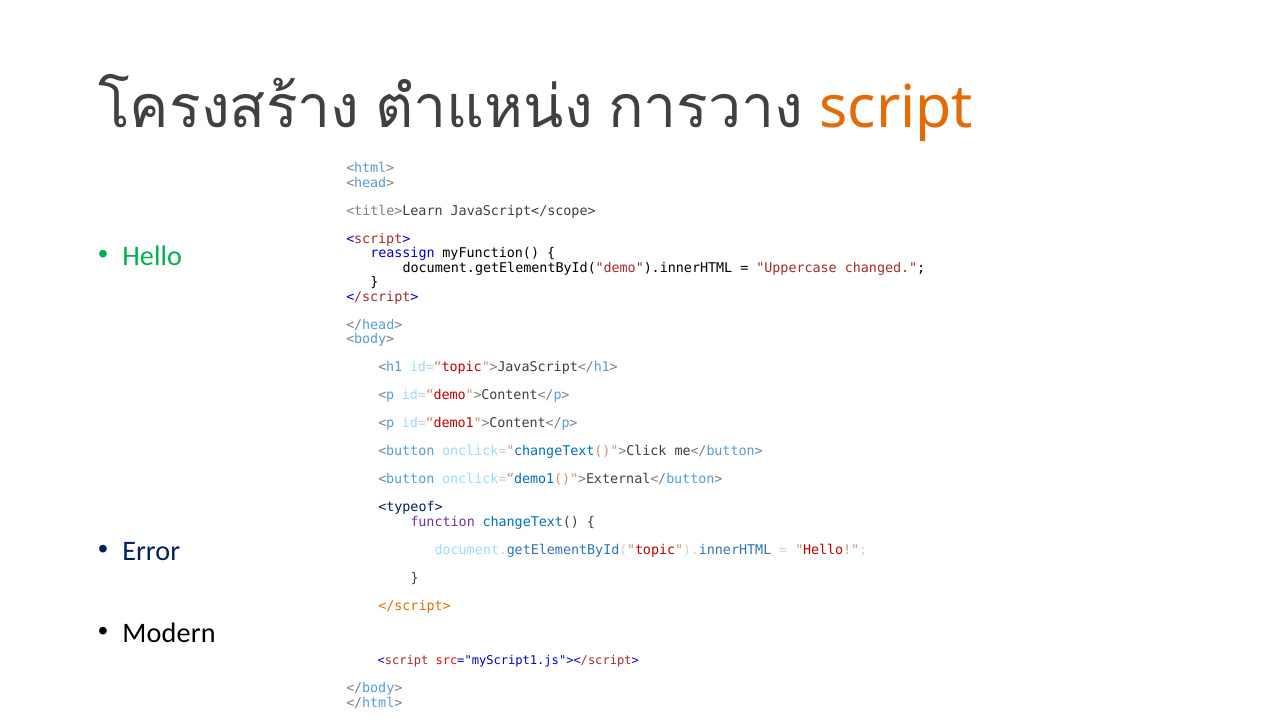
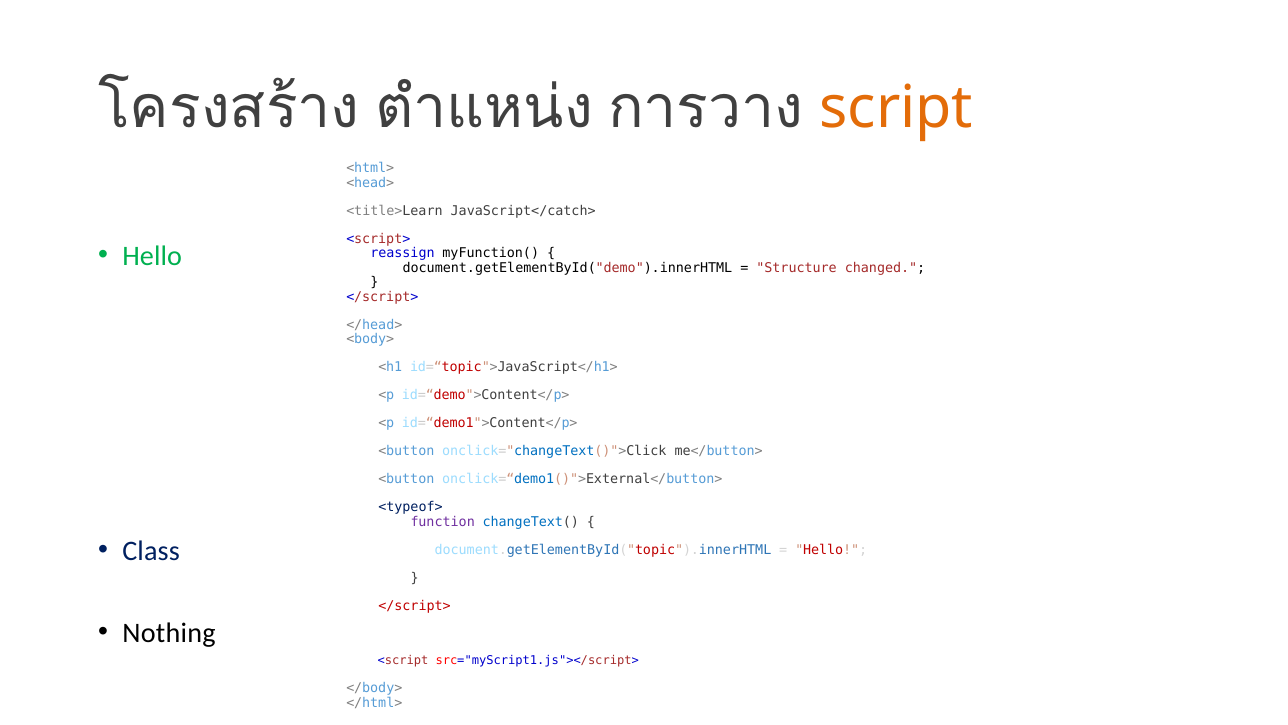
JavaScript</scope>: JavaScript</scope> -> JavaScript</catch> (523, 211)
Uppercase: Uppercase -> Structure (797, 268)
Error: Error -> Class (151, 550)
</script> colour: orange -> red (415, 605)
Modern: Modern -> Nothing (169, 632)
